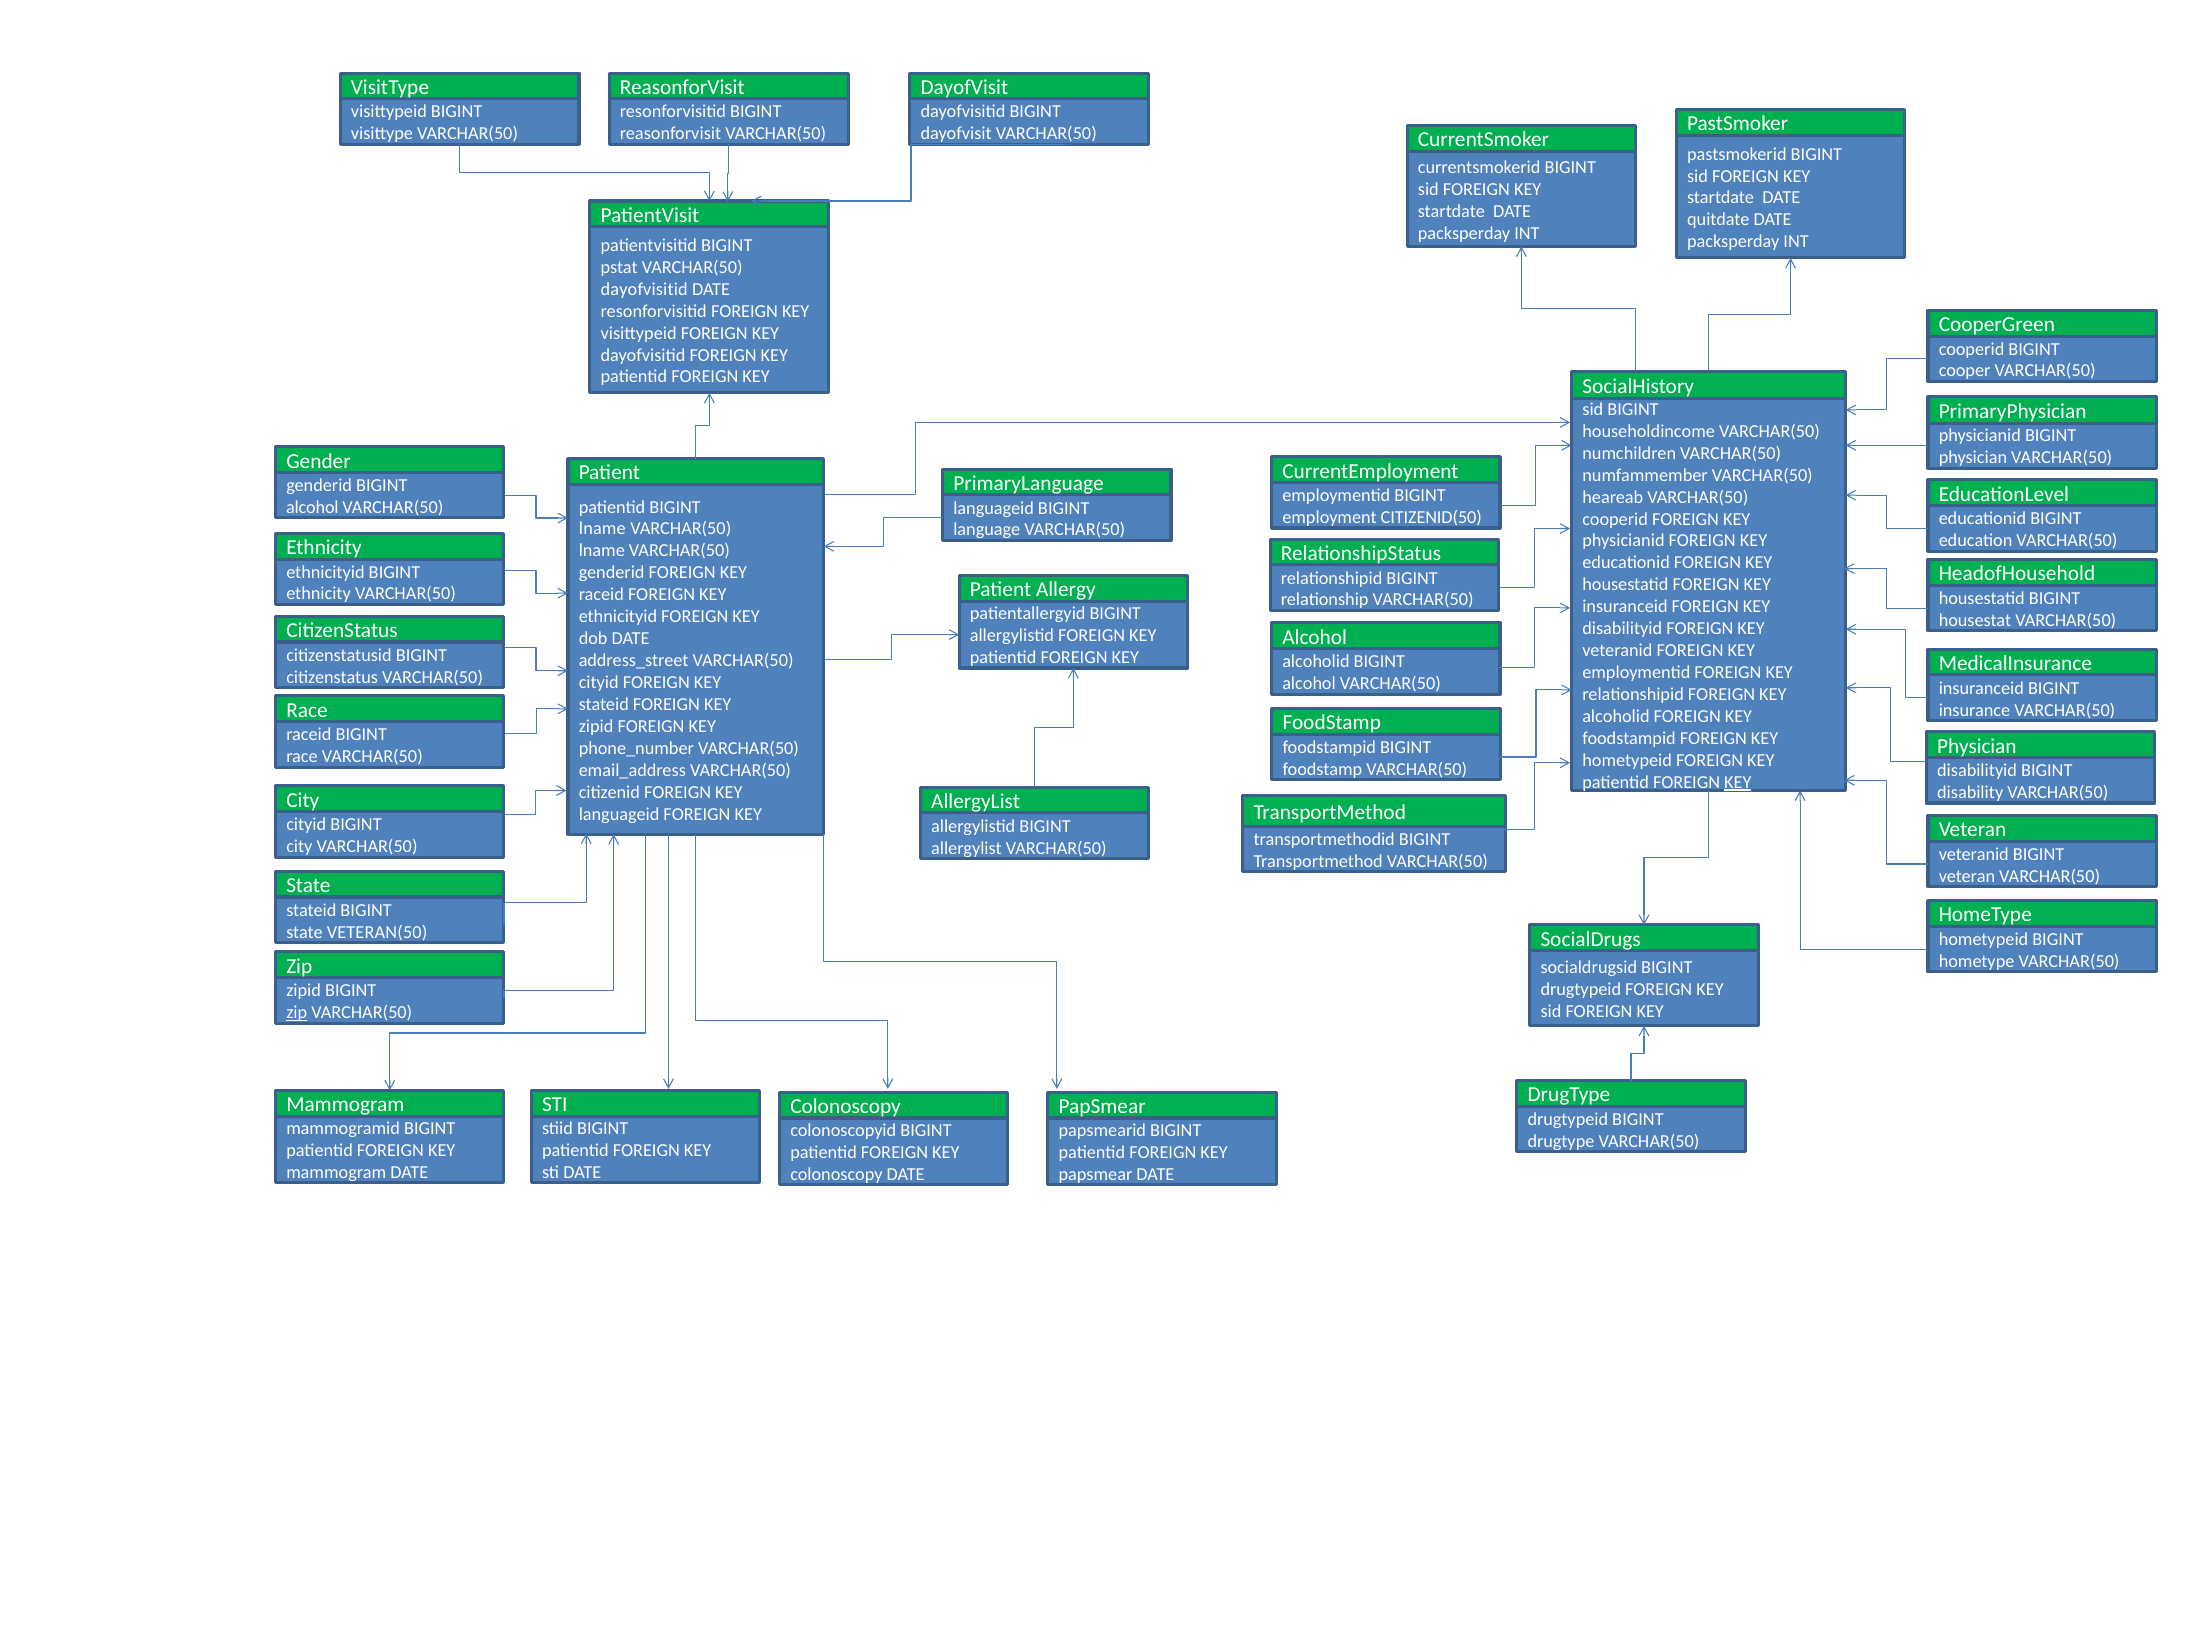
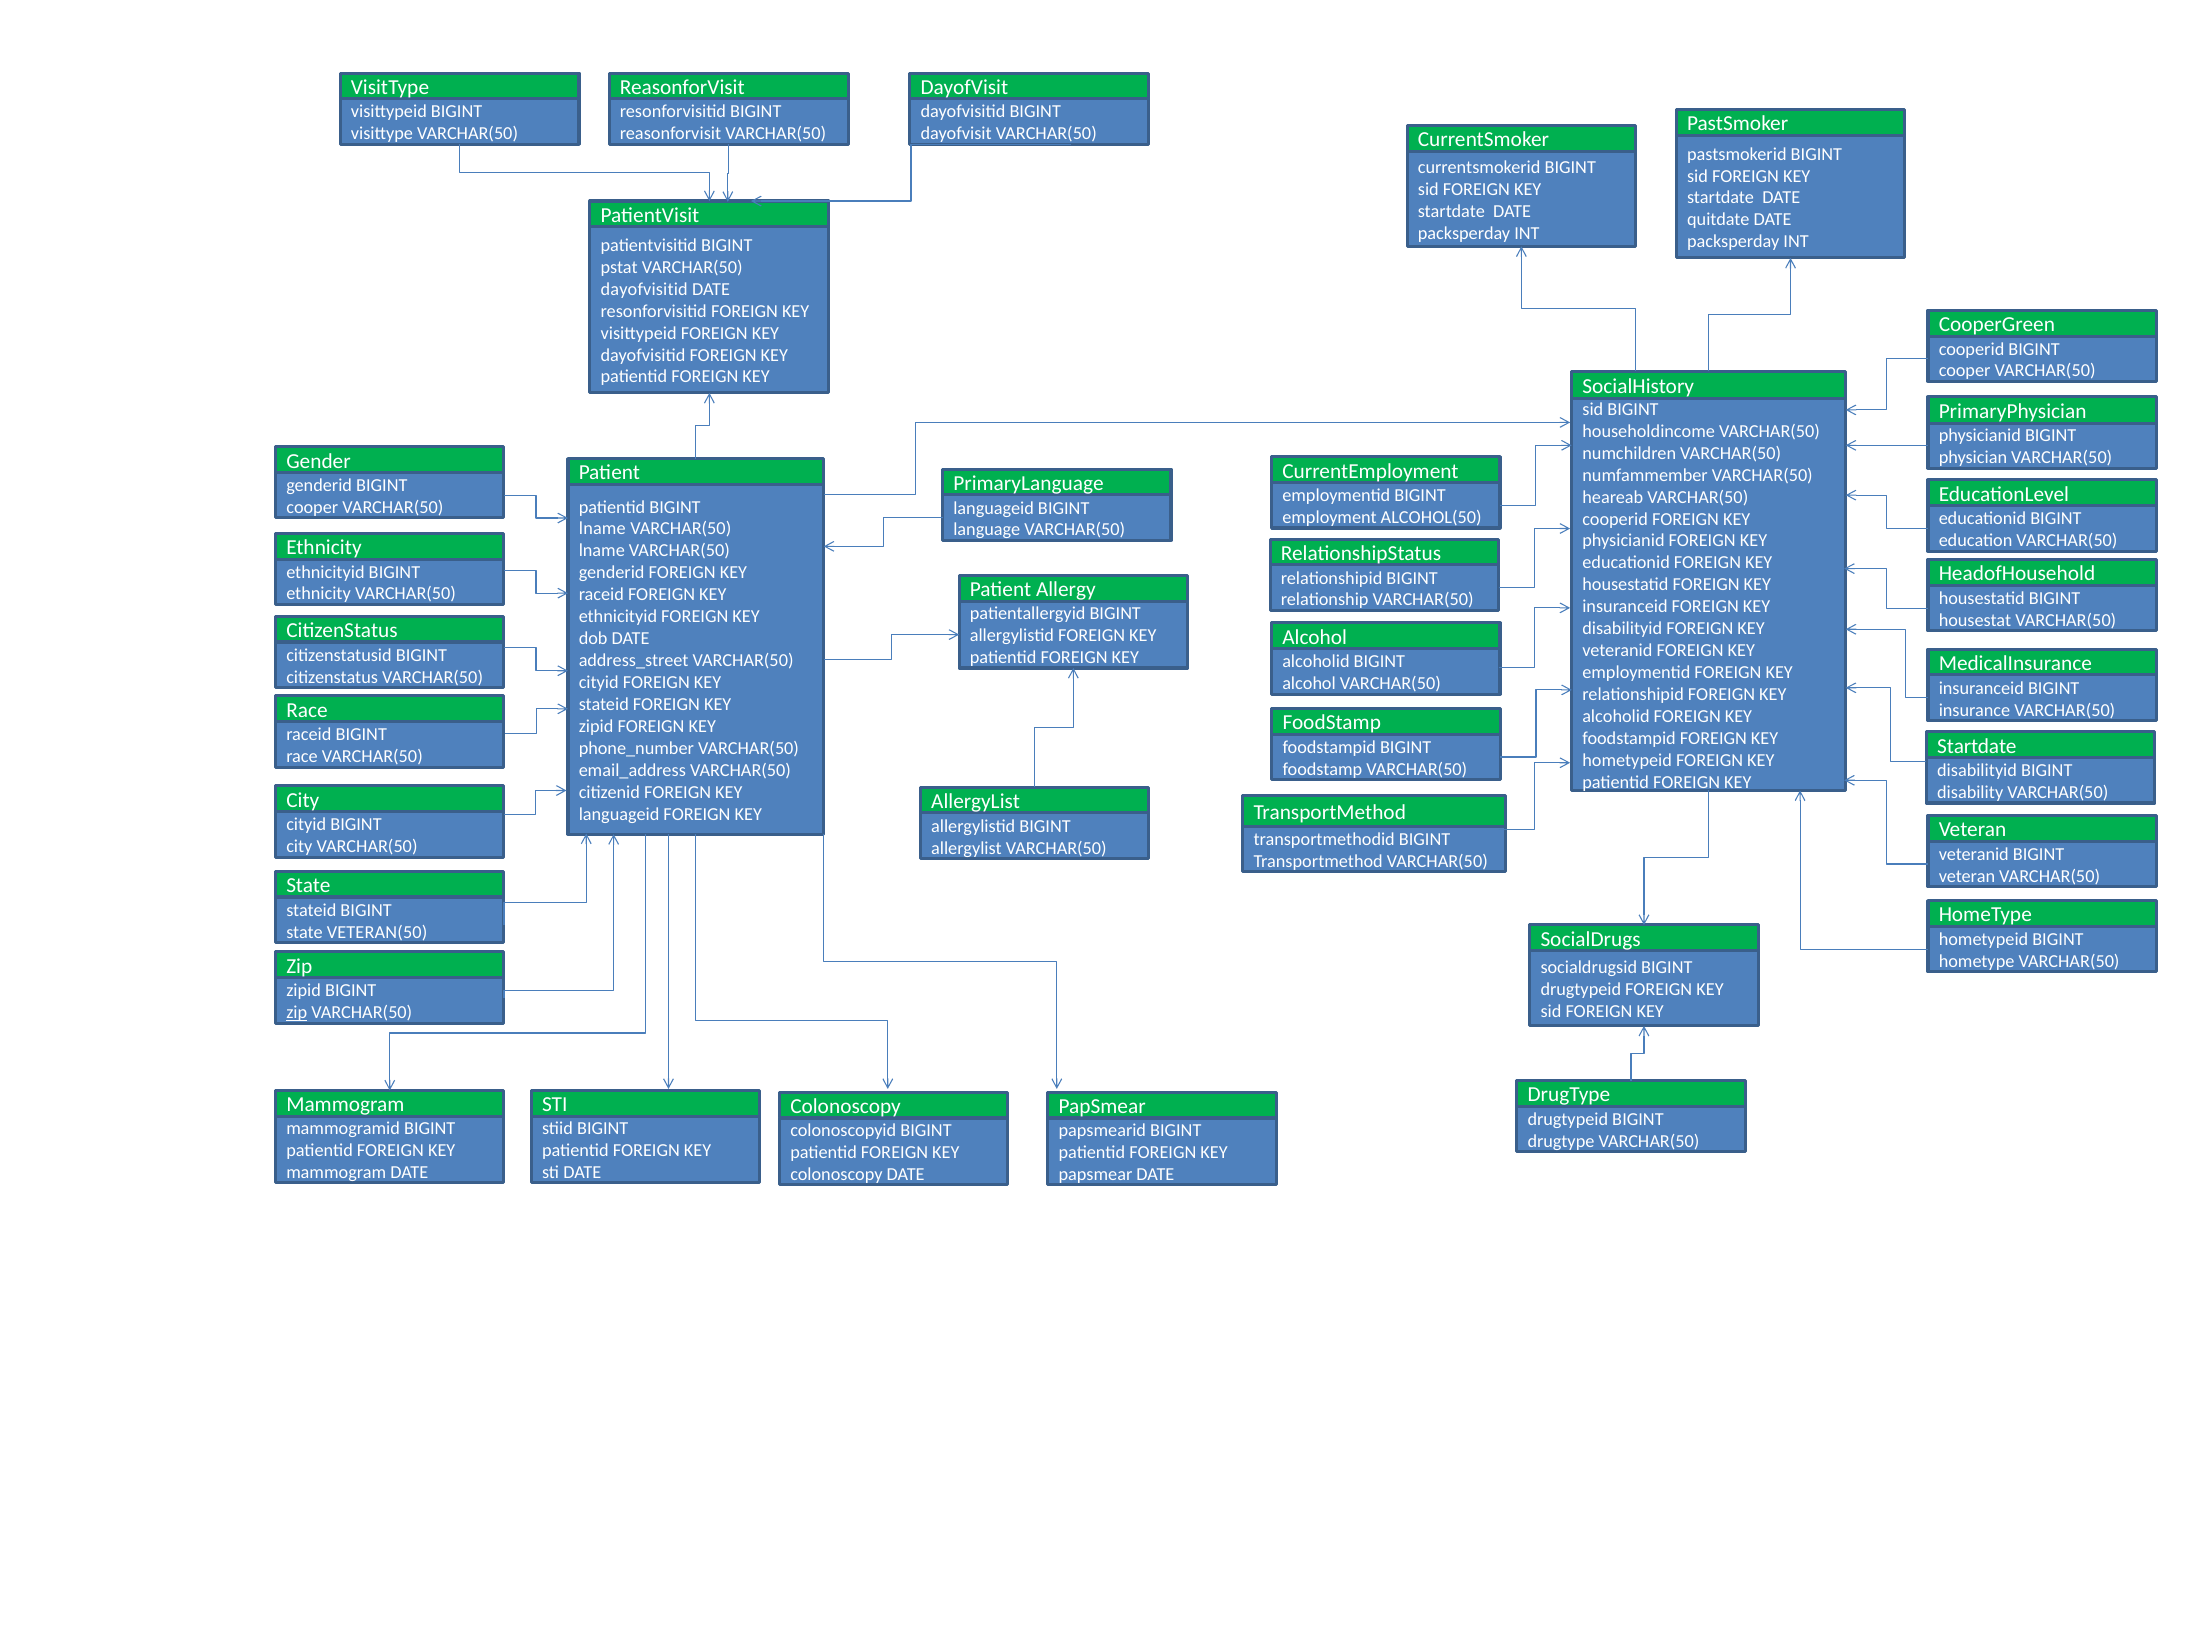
alcohol: alcohol -> cooper (312, 507)
CITIZENID(50: CITIZENID(50 -> ALCOHOL(50 (1431, 517)
Physician: Physician -> Startdate (1977, 746)
KEY underline: present -> none (1738, 782)
